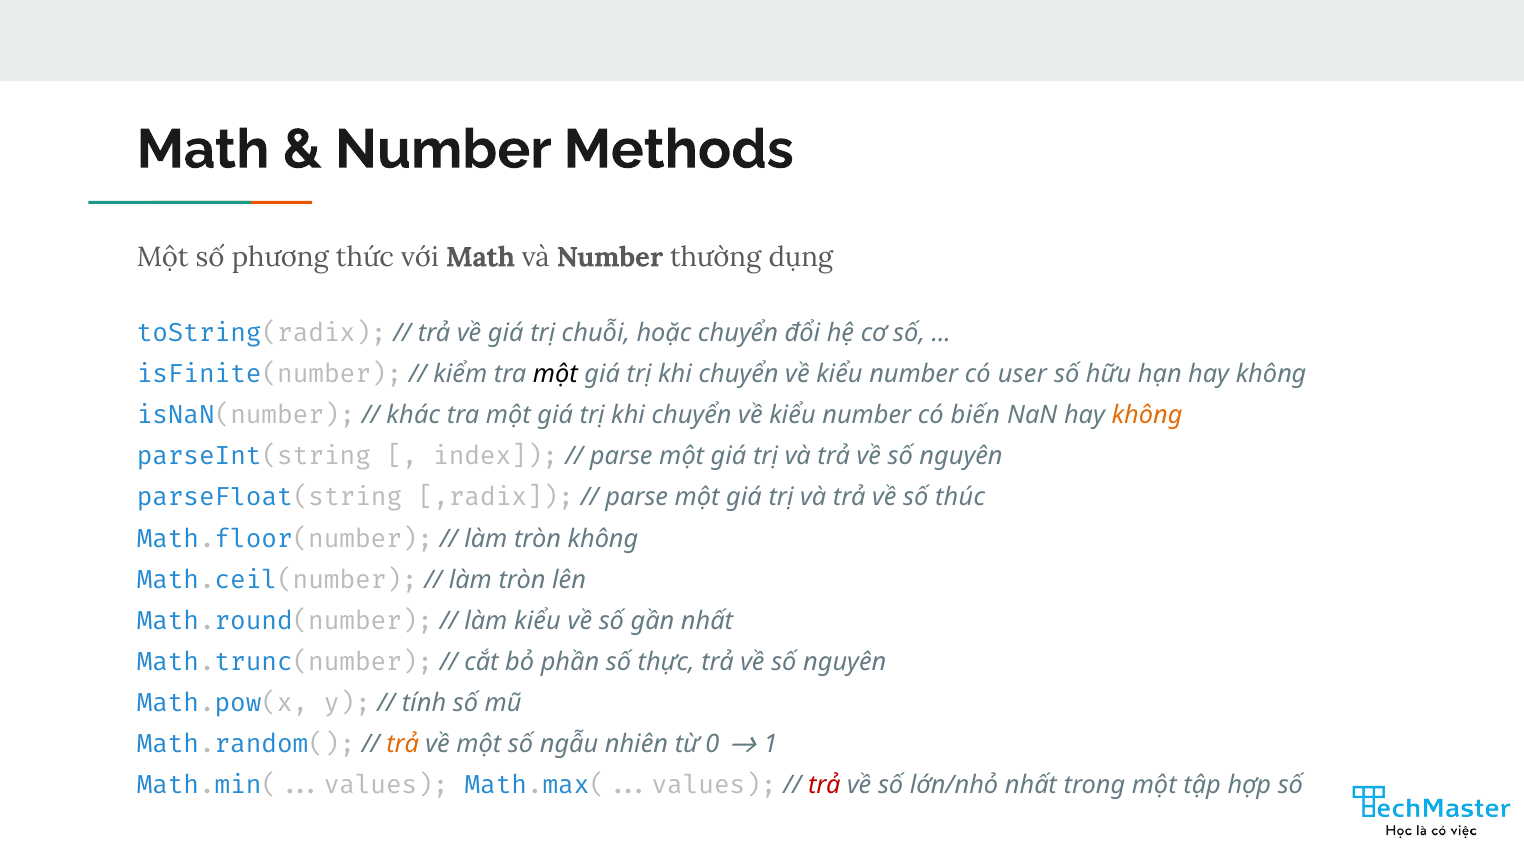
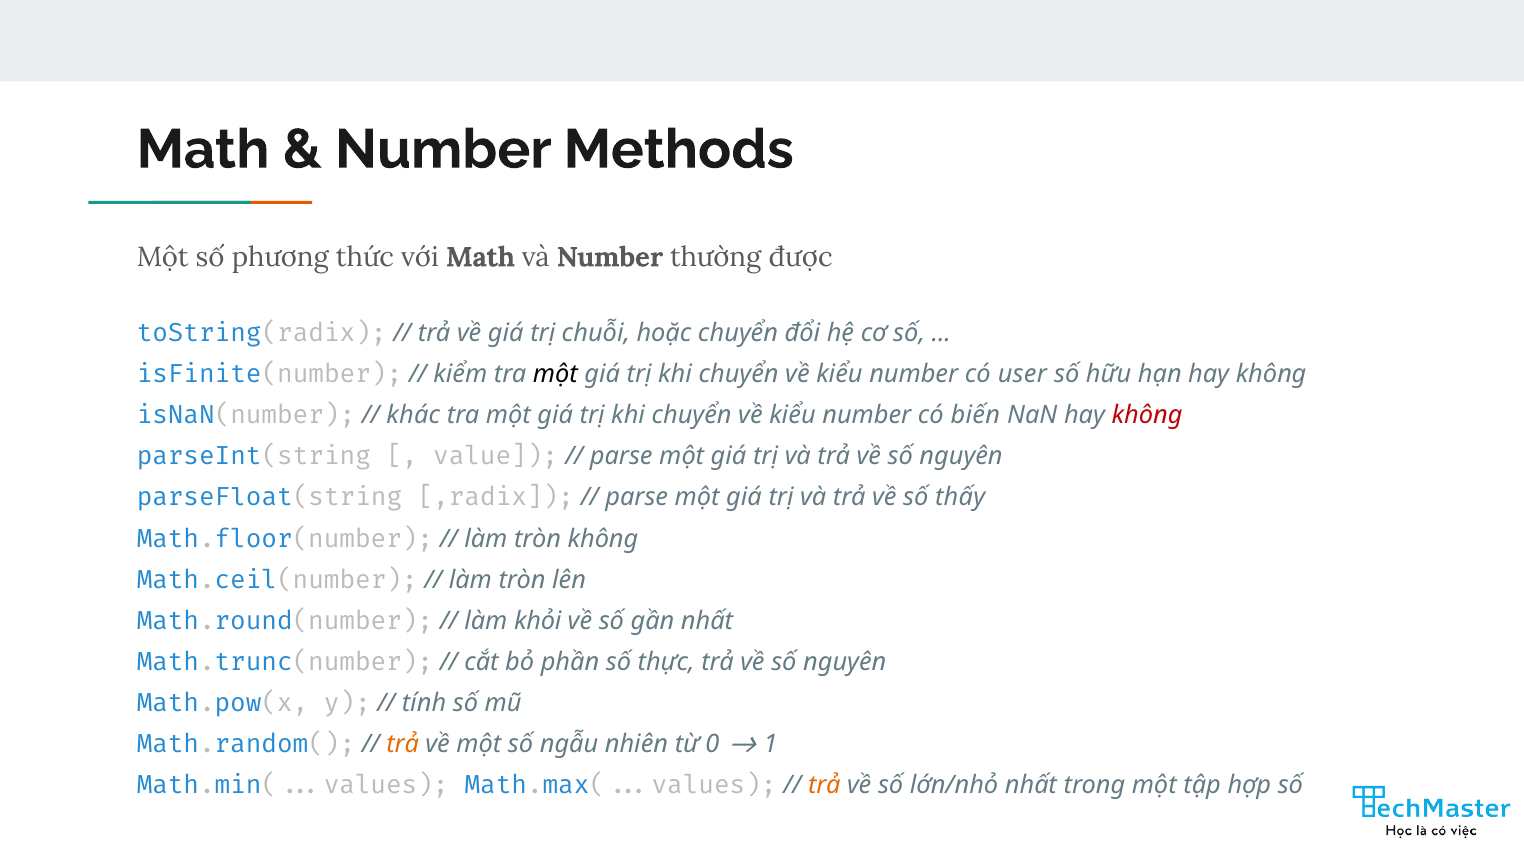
dụng: dụng -> được (801, 257)
không colour: orange -> red (1147, 416)
index: index -> value (496, 457)
thúc: thúc -> thấy (960, 498)
làm kiểu: kiểu -> khỏi (538, 621)
trả colour: red -> orange (824, 785)
